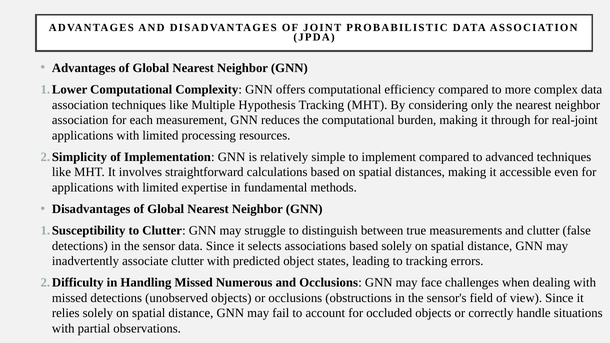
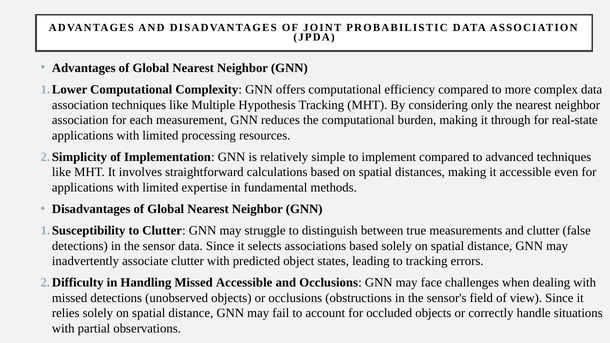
real-joint: real-joint -> real-state (575, 120)
Missed Numerous: Numerous -> Accessible (244, 283)
